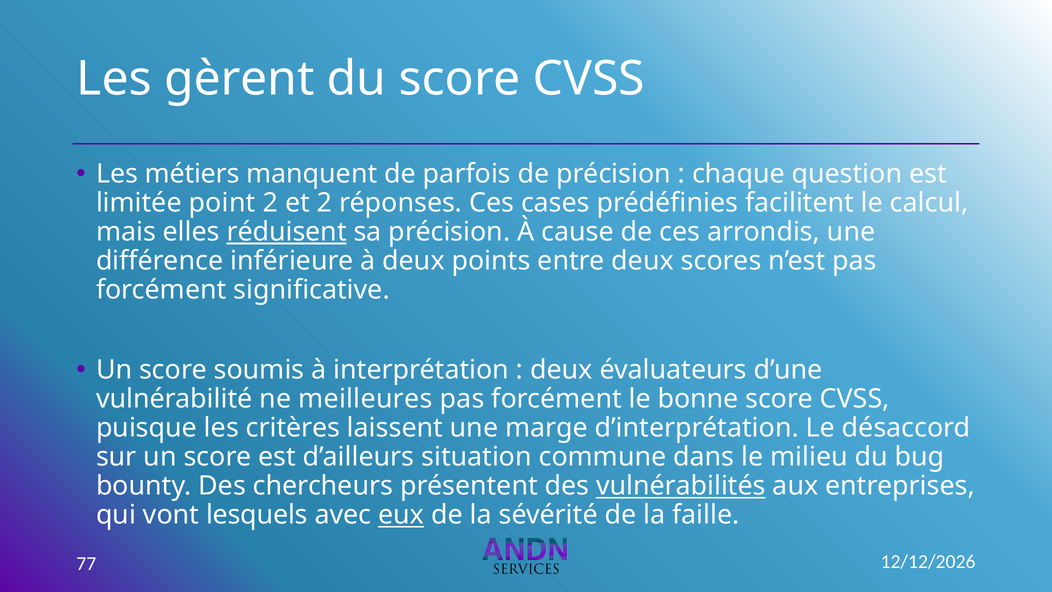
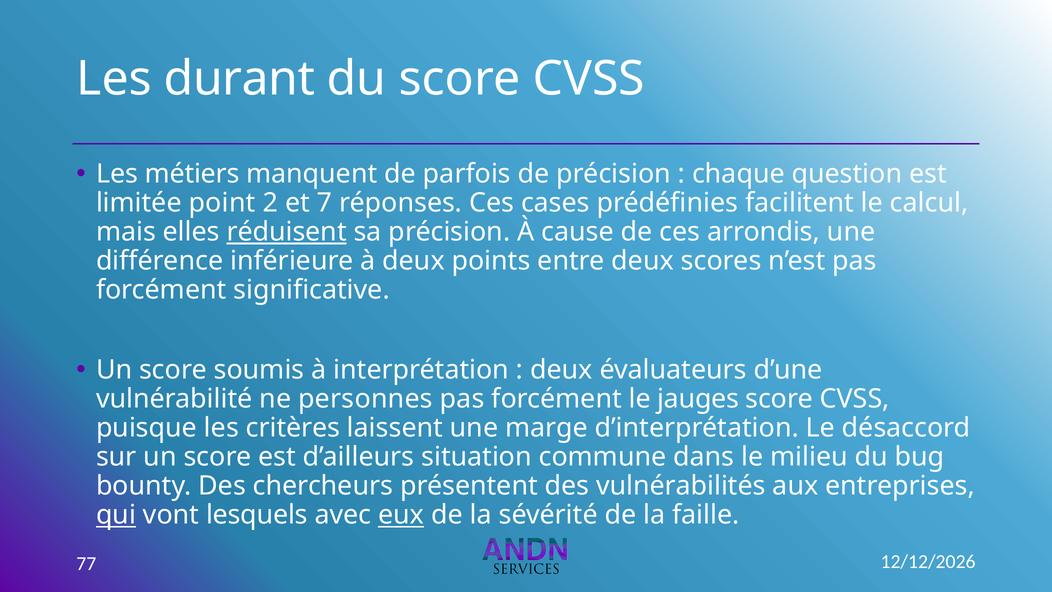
gèrent: gèrent -> durant (240, 79)
et 2: 2 -> 7 (325, 203)
meilleures: meilleures -> personnes (365, 399)
bonne: bonne -> jauges (698, 399)
vulnérabilités underline: present -> none (681, 486)
qui underline: none -> present (116, 515)
